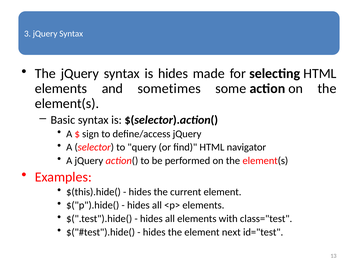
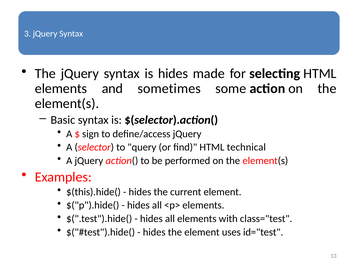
navigator: navigator -> technical (246, 148)
next: next -> uses (231, 232)
